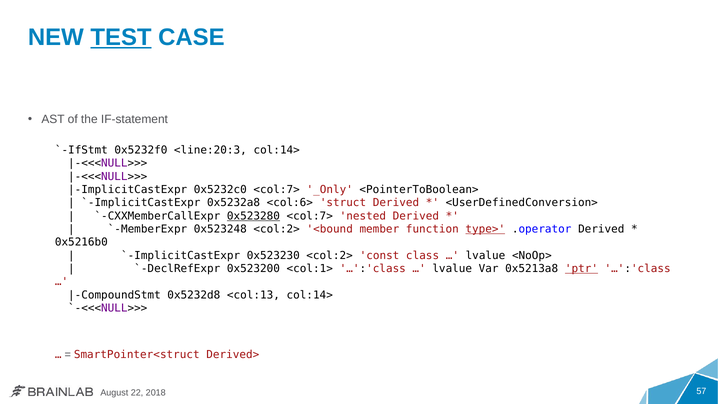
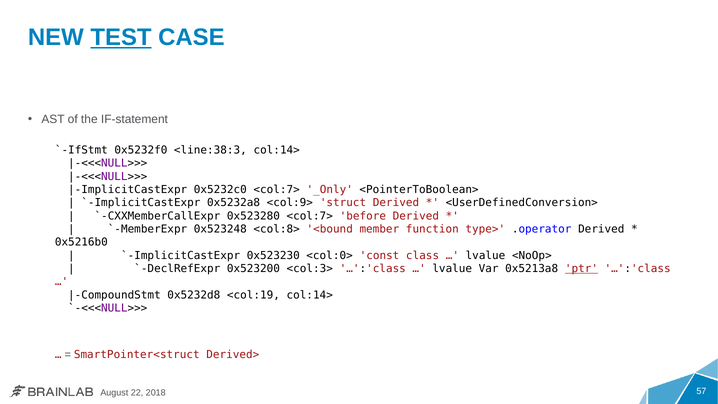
<line:20:3: <line:20:3 -> <line:38:3 (210, 150)
<col:6>: <col:6> -> <col:9> (290, 203)
0x523280 underline: present -> none (253, 216)
nested: nested -> before (363, 216)
0x523248 <col:2>: <col:2> -> <col:8> (277, 229)
type> underline: present -> none (485, 229)
0x523230 <col:2>: <col:2> -> <col:0> (330, 255)
<col:1>: <col:1> -> <col:3> (310, 269)
<col:13: <col:13 -> <col:19 (253, 295)
